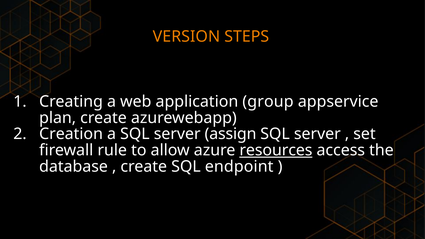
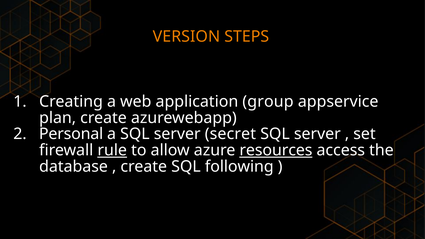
Creation: Creation -> Personal (71, 134)
assign: assign -> secret (230, 134)
rule underline: none -> present (112, 150)
endpoint: endpoint -> following (239, 167)
